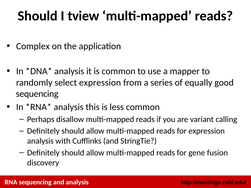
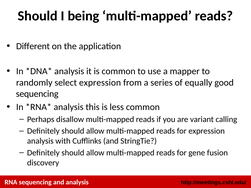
tview: tview -> being (83, 16)
Complex: Complex -> Different (33, 46)
